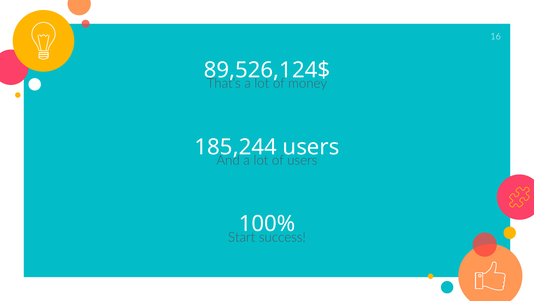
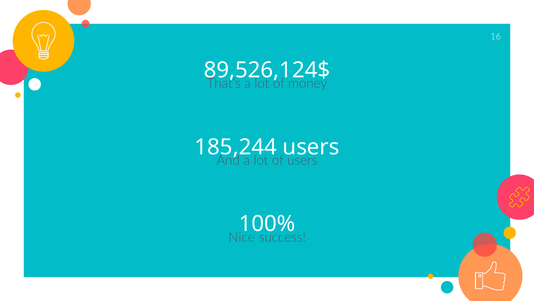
Start: Start -> Nice (242, 237)
